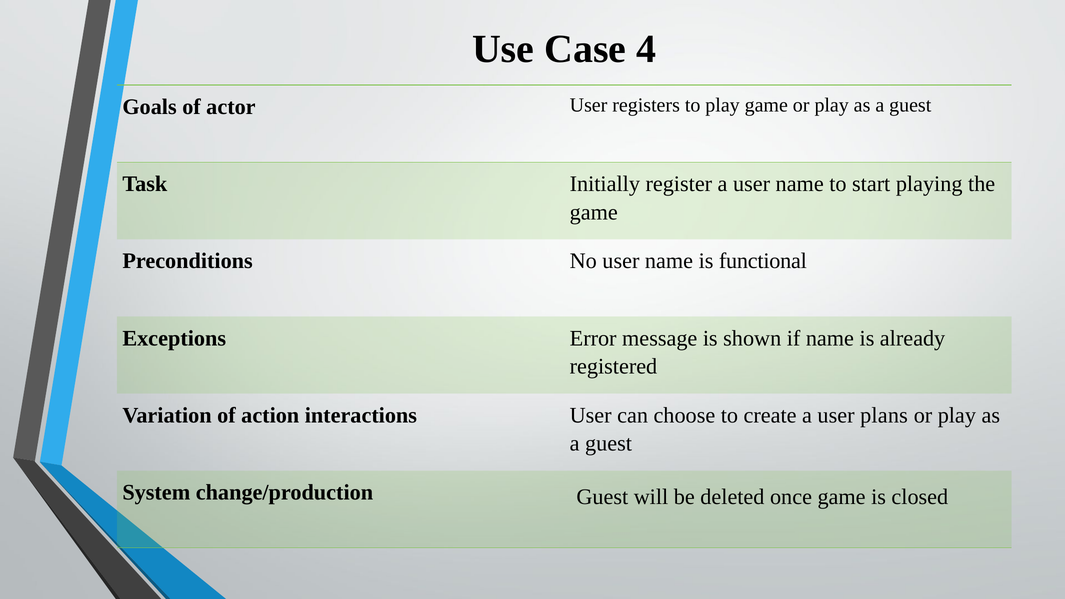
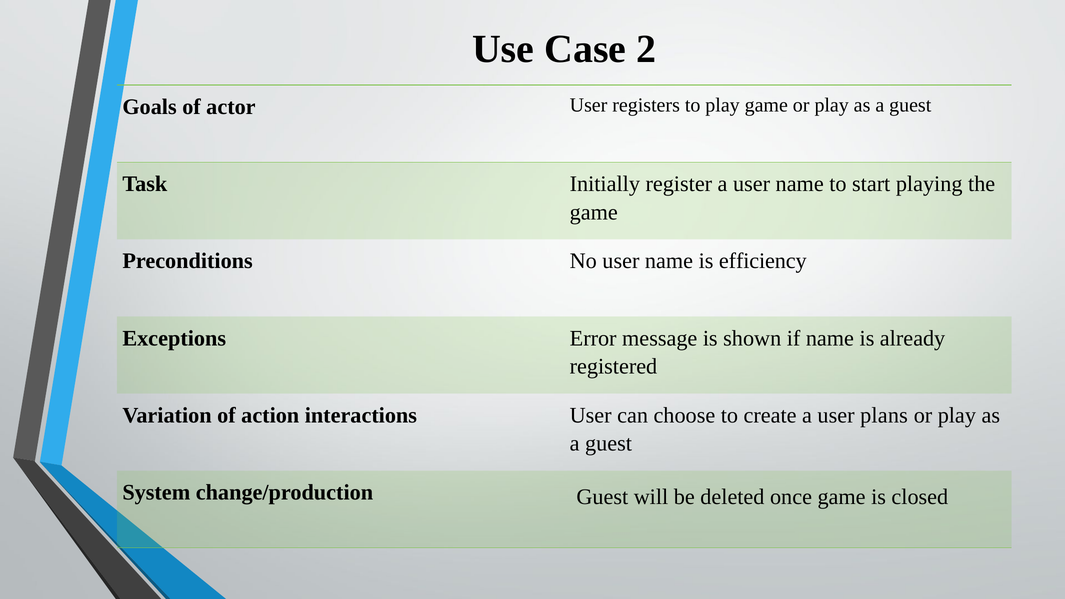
4: 4 -> 2 (646, 49)
functional: functional -> efficiency (763, 261)
